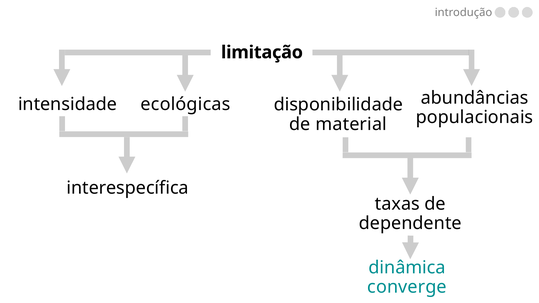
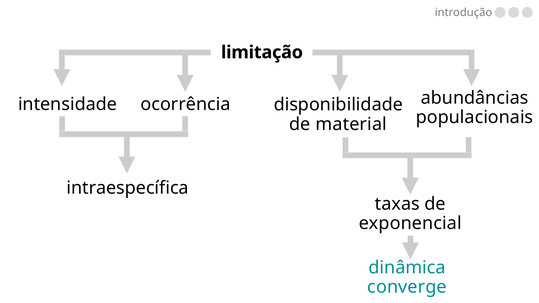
ecológicas: ecológicas -> ocorrência (186, 104)
interespecífica: interespecífica -> intraespecífica (128, 188)
dependente: dependente -> exponencial (410, 223)
